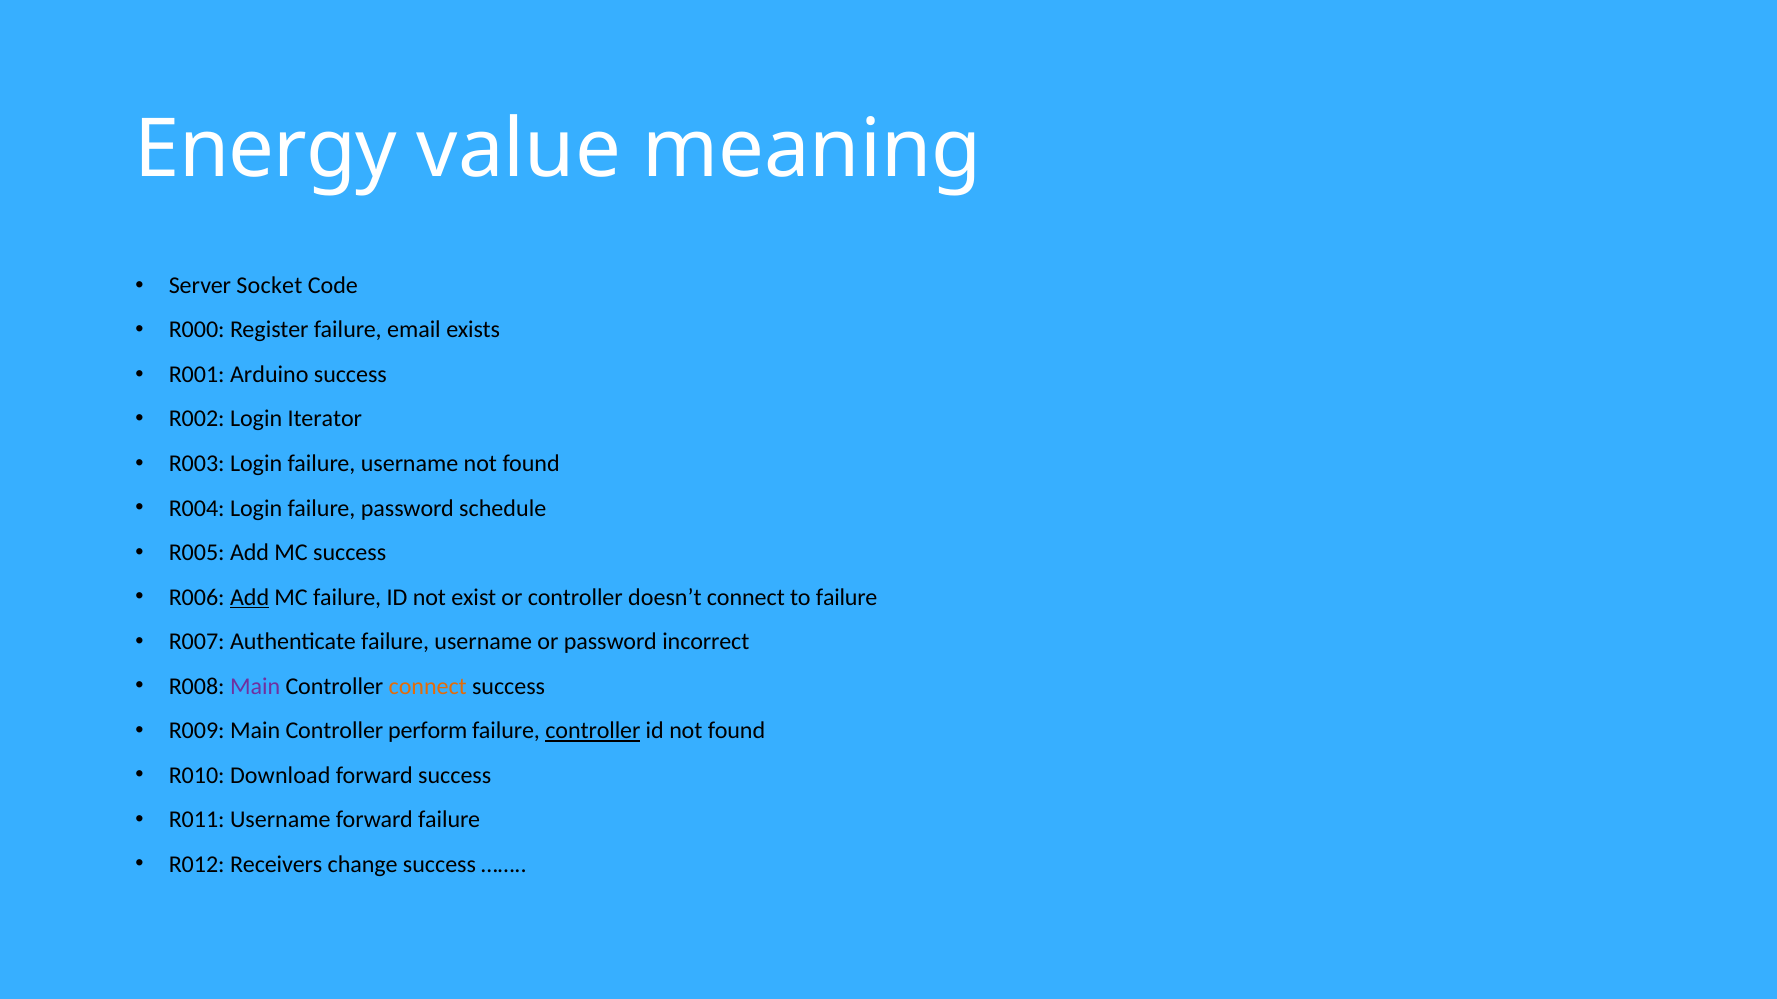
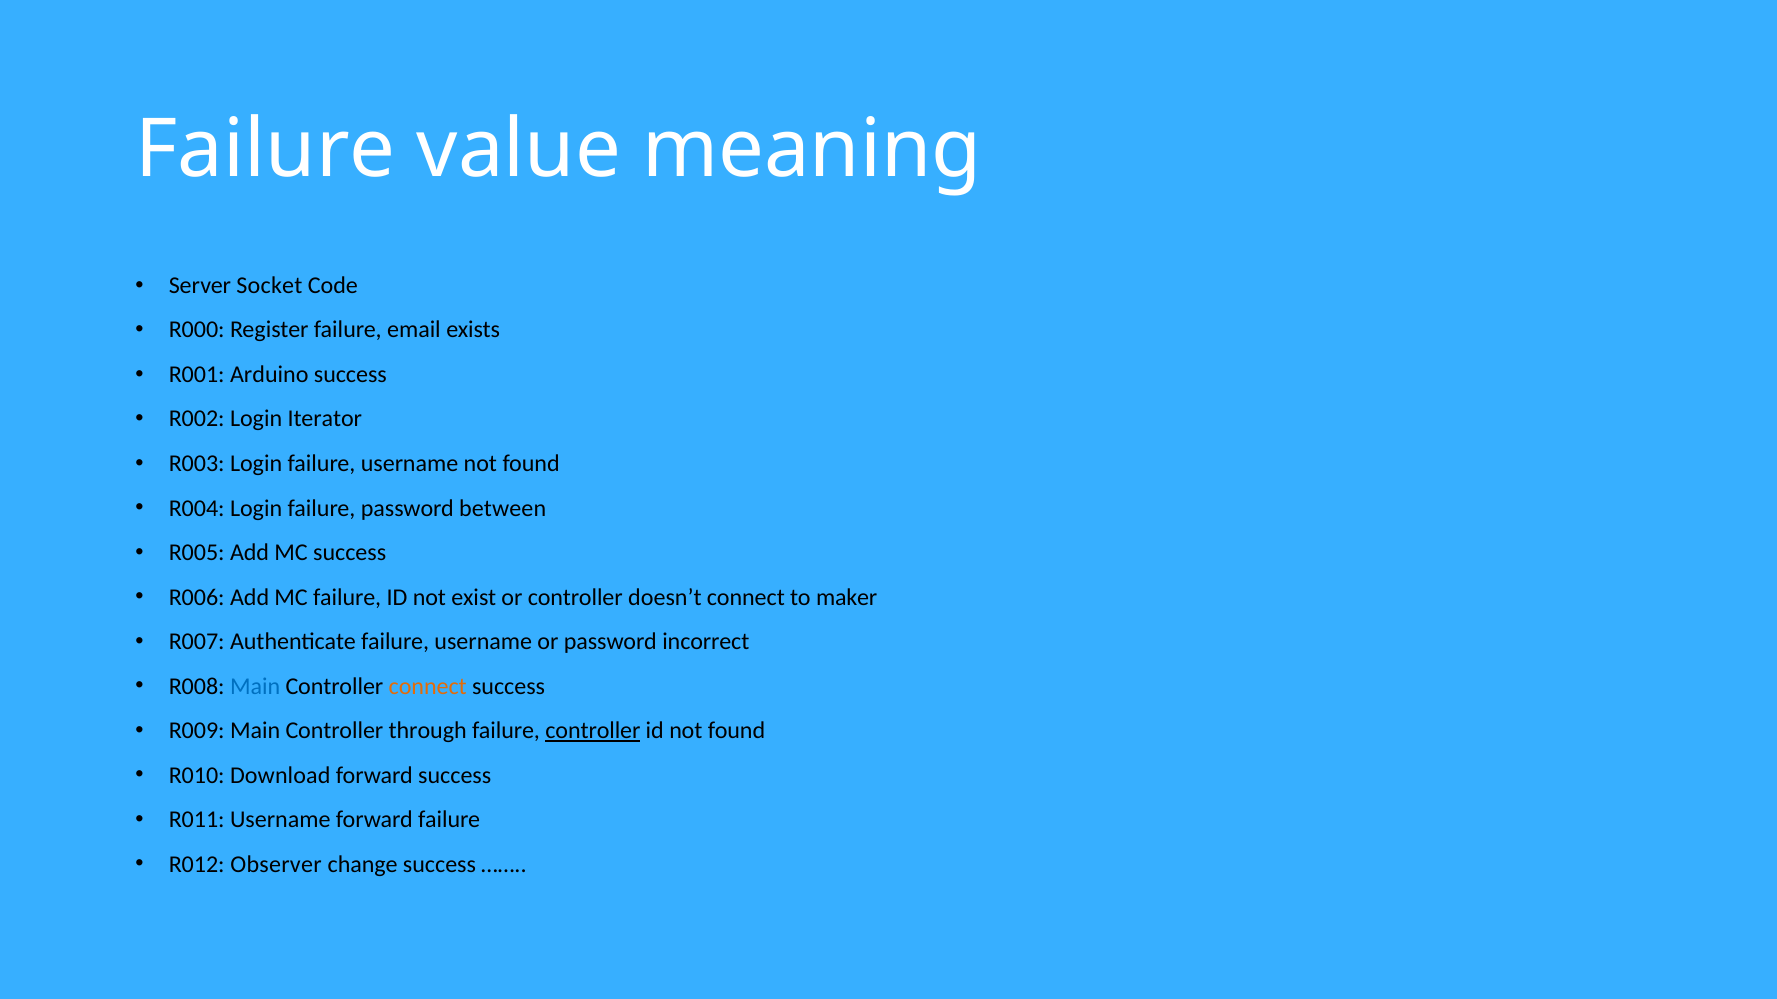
Energy: Energy -> Failure (266, 149)
schedule: schedule -> between (503, 508)
Add underline: present -> none (250, 597)
to failure: failure -> maker (847, 597)
Main colour: purple -> blue (255, 687)
perform: perform -> through (428, 731)
Receivers: Receivers -> Observer (276, 865)
